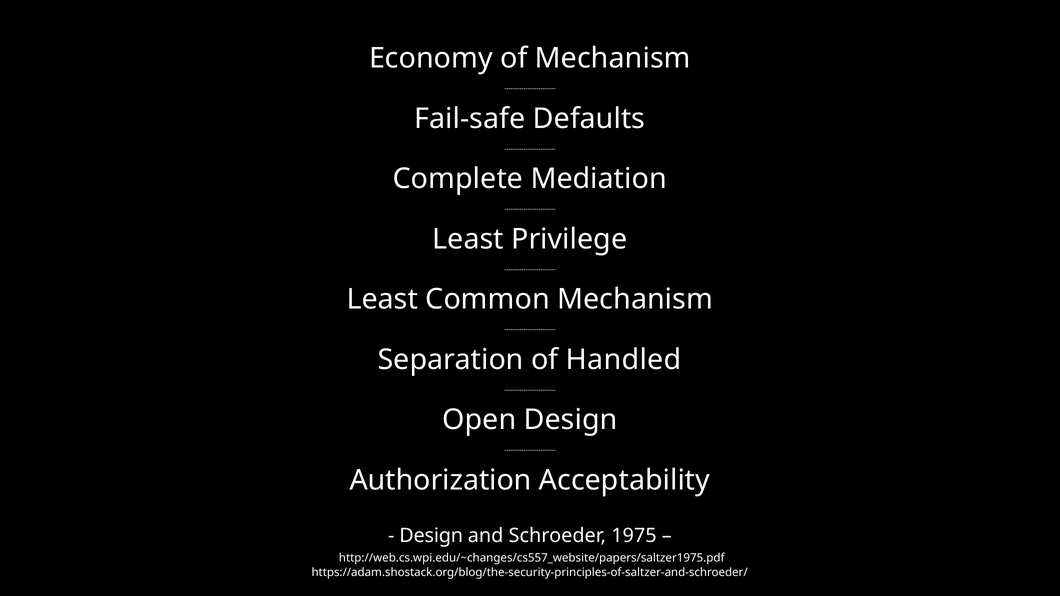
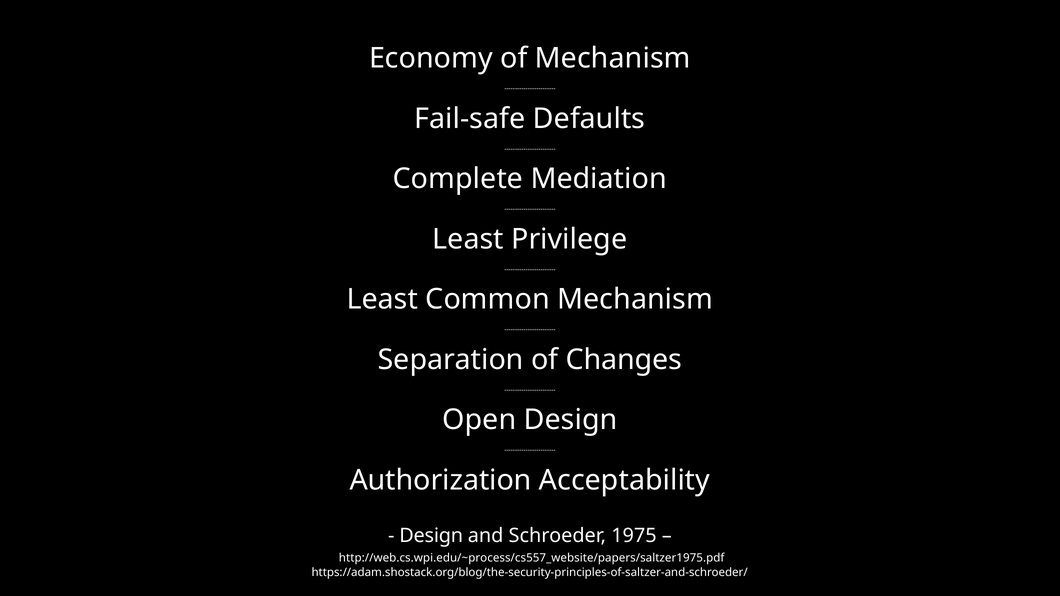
Handled: Handled -> Changes (624, 360)
http://web.cs.wpi.edu/~changes/cs557_website/papers/saltzer1975.pdf: http://web.cs.wpi.edu/~changes/cs557_website/papers/saltzer1975.pdf -> http://web.cs.wpi.edu/~process/cs557_website/papers/saltzer1975.pdf (532, 558)
